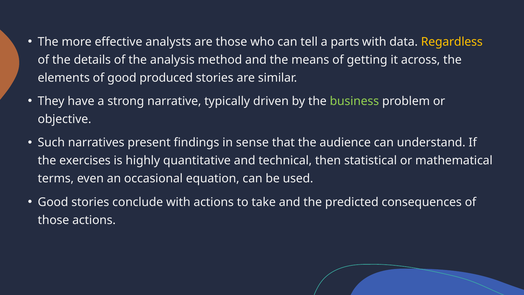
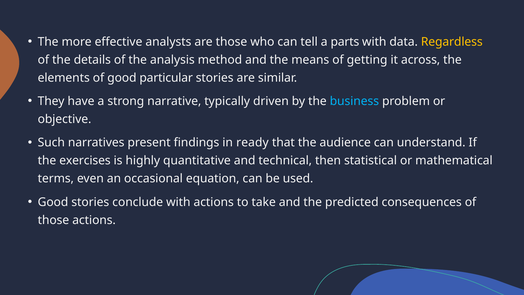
produced: produced -> particular (166, 78)
business colour: light green -> light blue (354, 101)
sense: sense -> ready (252, 143)
